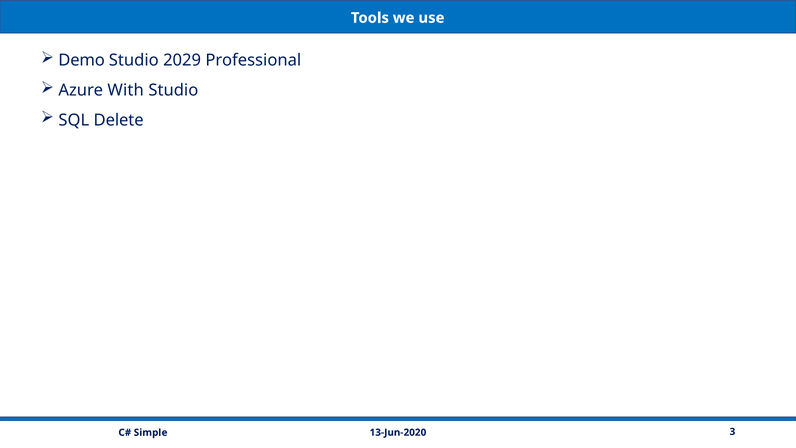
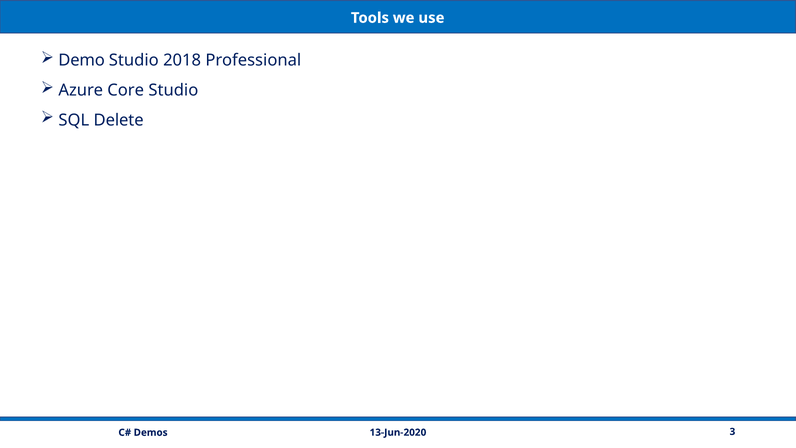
2029: 2029 -> 2018 (182, 60)
With: With -> Core (126, 90)
Simple: Simple -> Demos (151, 432)
